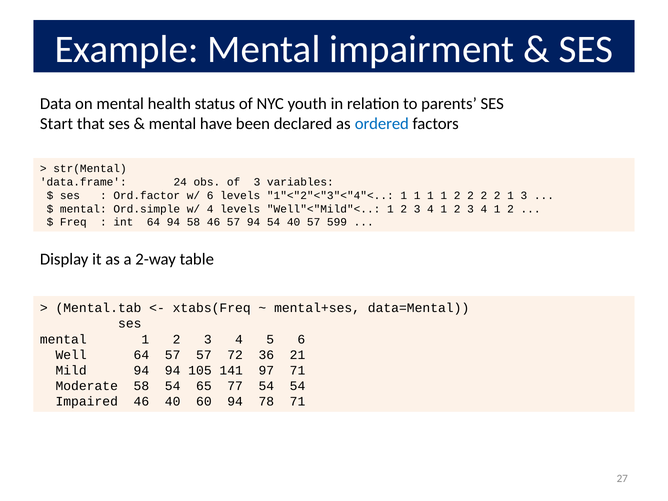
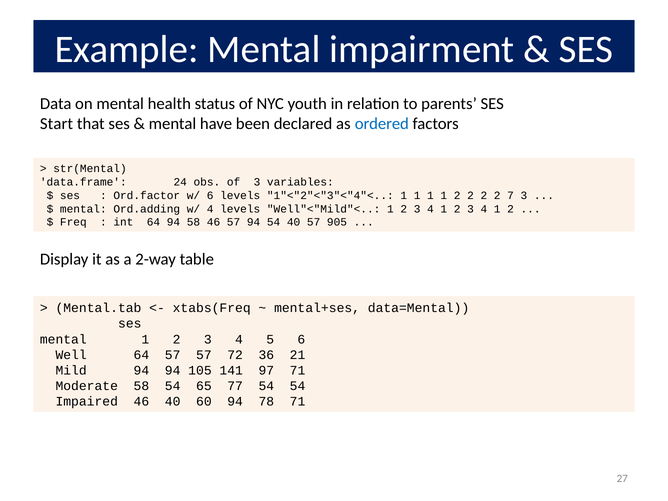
2 1: 1 -> 7 (511, 195)
Ord.simple: Ord.simple -> Ord.adding (147, 209)
599: 599 -> 905 (337, 222)
